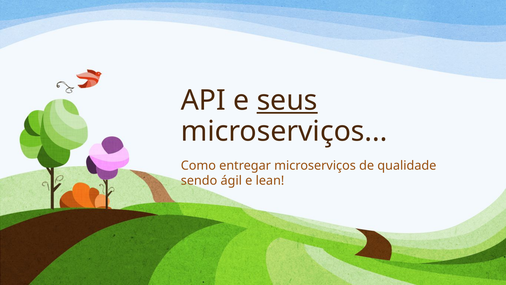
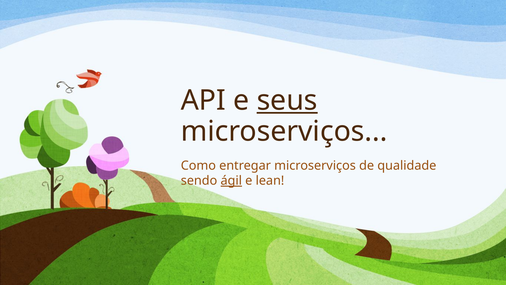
ágil underline: none -> present (231, 181)
